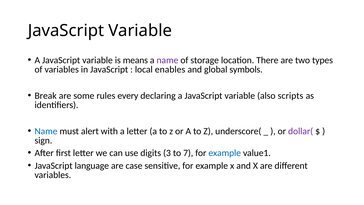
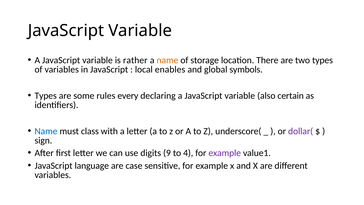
means: means -> rather (135, 60)
name colour: purple -> orange (167, 60)
Break: Break -> Types (46, 96)
scripts: scripts -> certain (291, 96)
alert: alert -> class (90, 131)
3: 3 -> 9 (167, 153)
7: 7 -> 4 (188, 153)
example colour: blue -> purple (225, 153)
